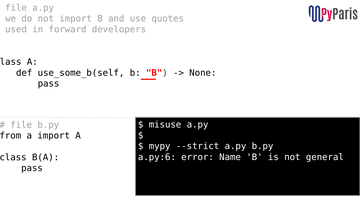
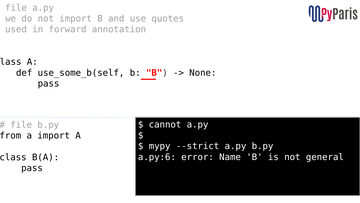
developers: developers -> annotation (119, 29)
misuse: misuse -> cannot (165, 124)
